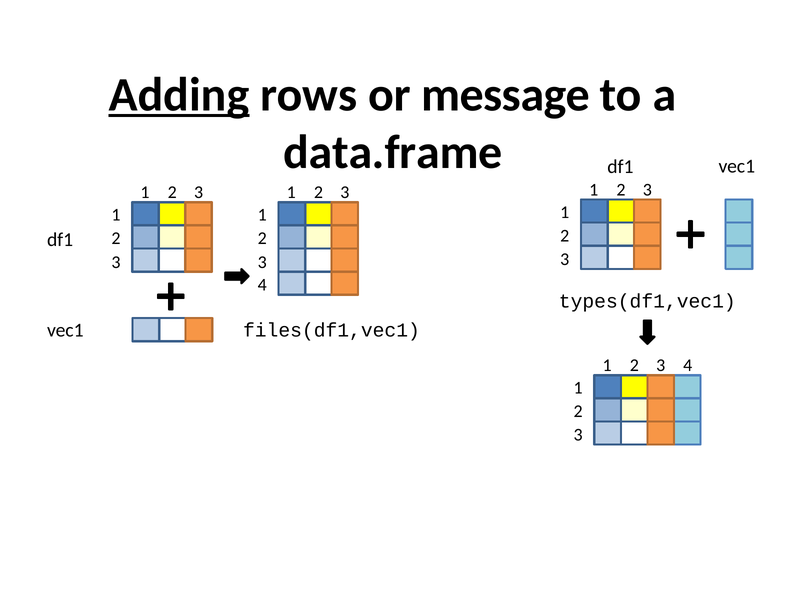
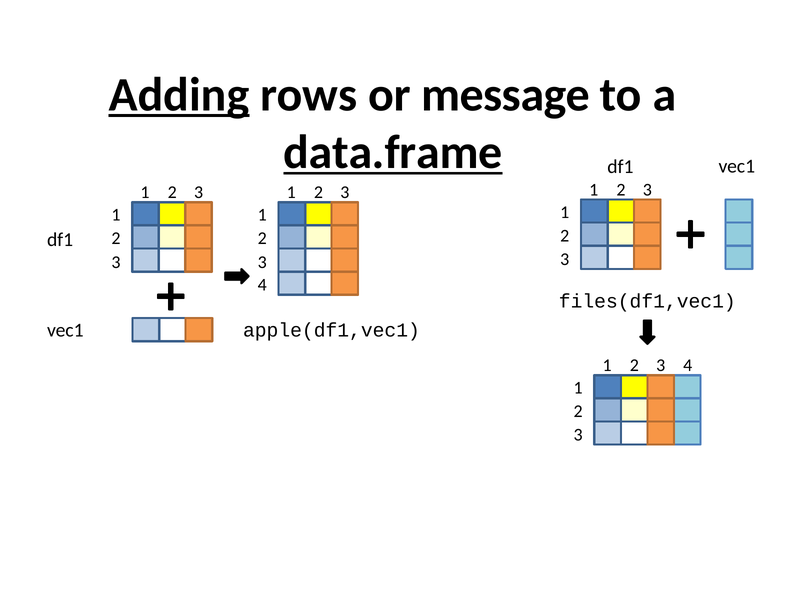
data.frame underline: none -> present (393, 152)
types(df1,vec1: types(df1,vec1 -> files(df1,vec1 (647, 301)
files(df1,vec1: files(df1,vec1 -> apple(df1,vec1 (331, 330)
